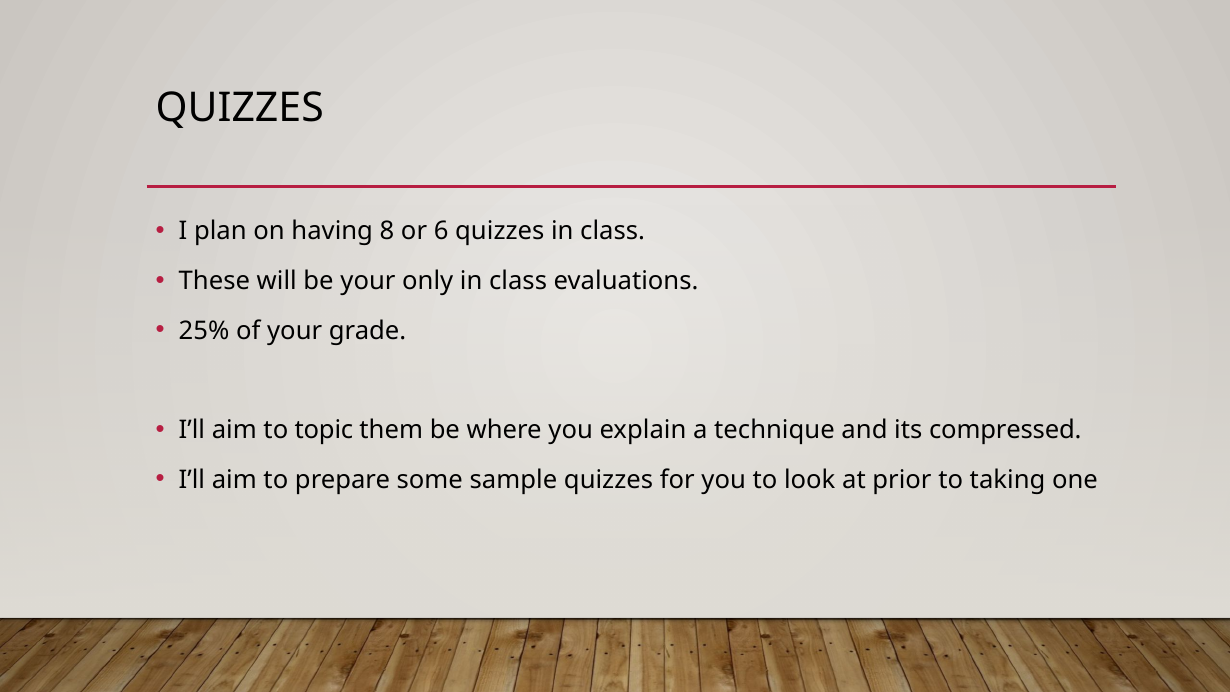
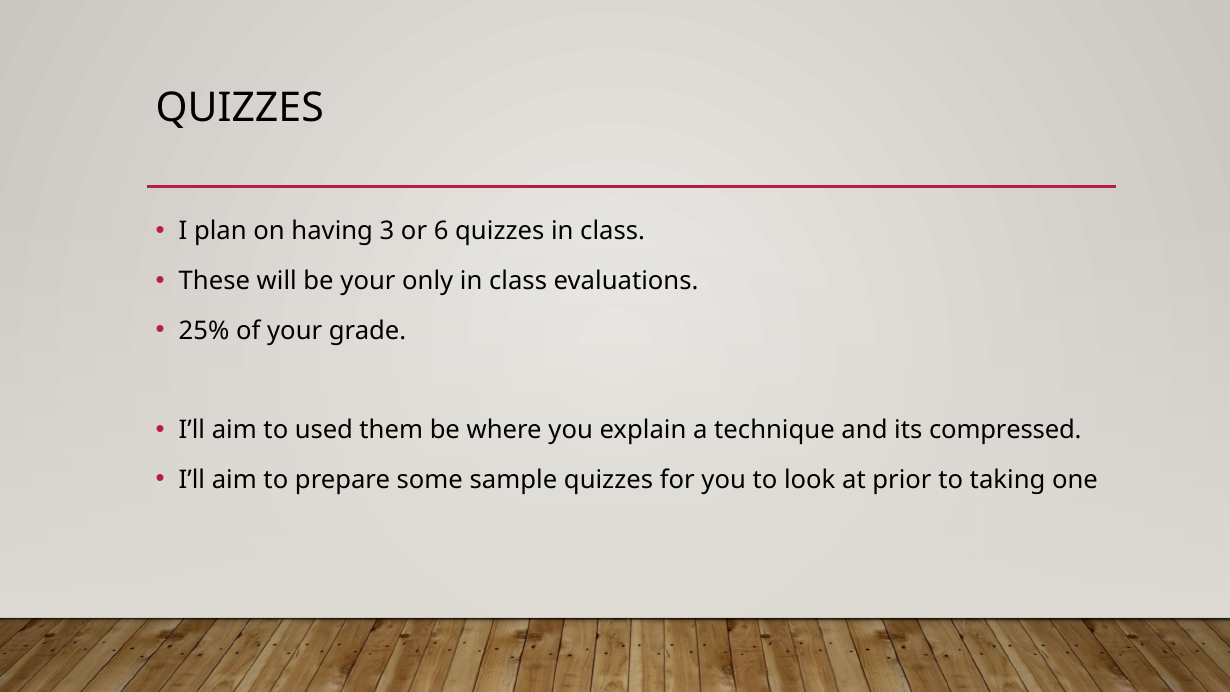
8: 8 -> 3 (387, 231)
topic: topic -> used (324, 430)
